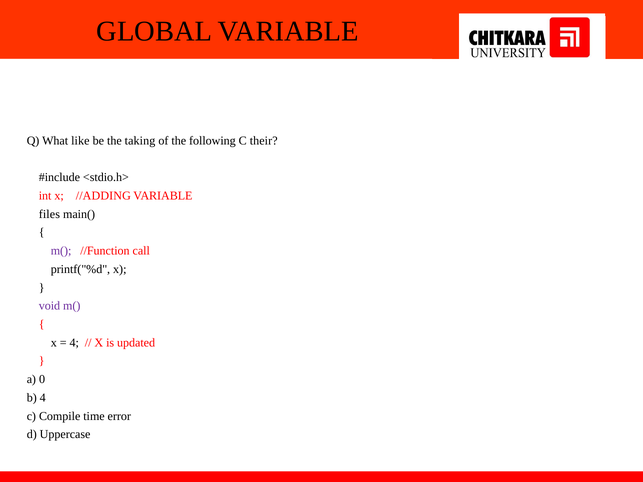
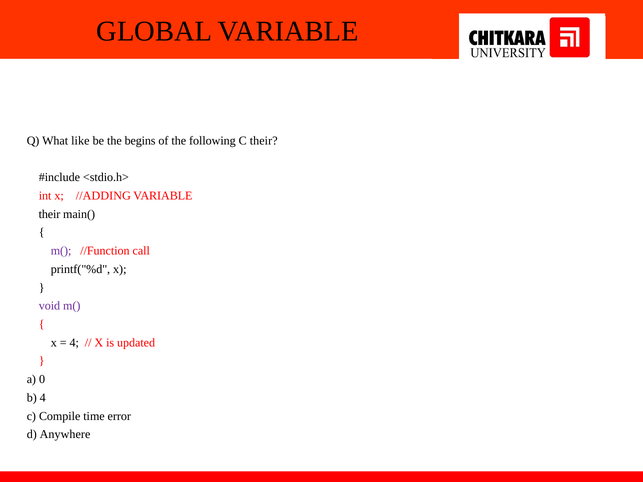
taking: taking -> begins (140, 141)
files: files -> their (49, 214)
Uppercase: Uppercase -> Anywhere (65, 435)
